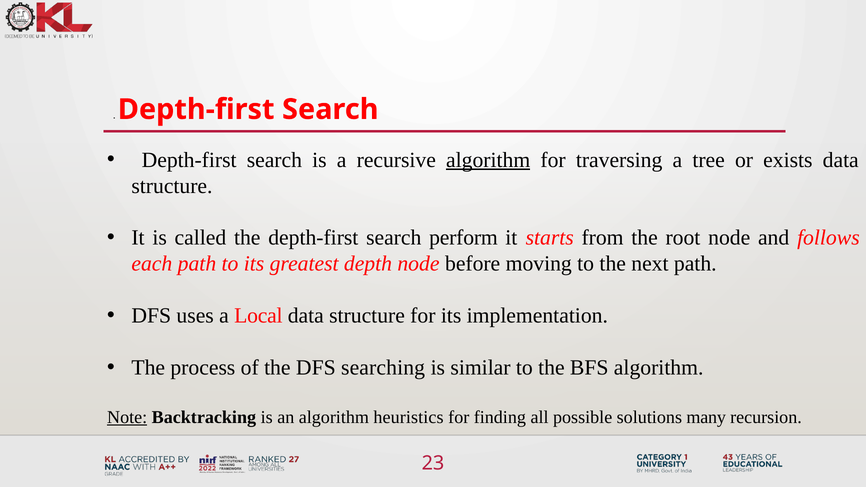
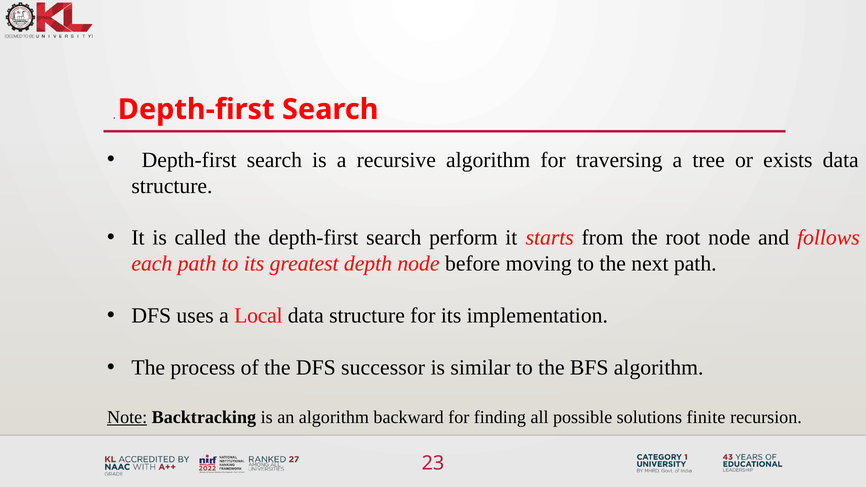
algorithm underline: present -> none (488, 160)
searching: searching -> successor (383, 368)
heuristics: heuristics -> backward (409, 417)
many: many -> finite (706, 417)
